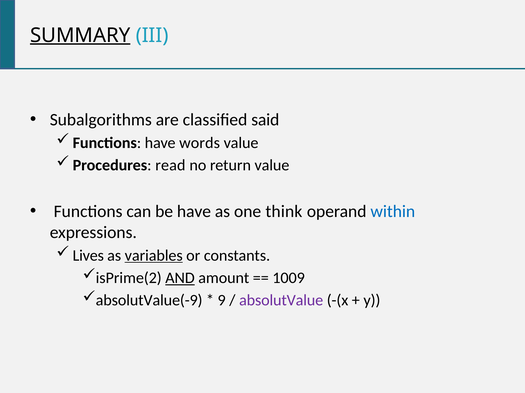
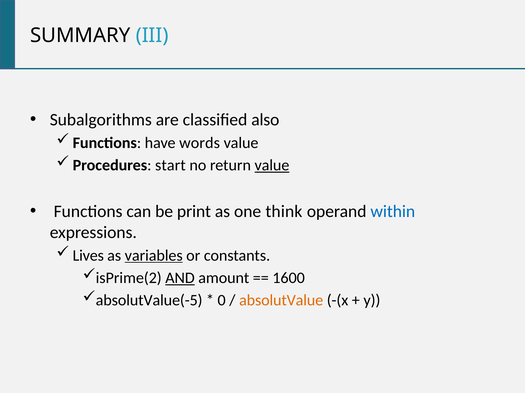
SUMMARY underline: present -> none (80, 35)
said: said -> also (265, 120)
read: read -> start (170, 166)
value underline: none -> present (272, 166)
be have: have -> print (194, 212)
1009: 1009 -> 1600 (289, 278)
absolutValue(-9: absolutValue(-9 -> absolutValue(-5 (149, 301)
9: 9 -> 0 (222, 301)
absolutValue colour: purple -> orange (281, 301)
